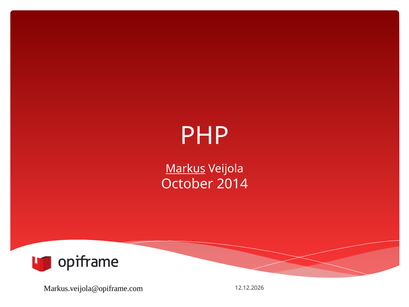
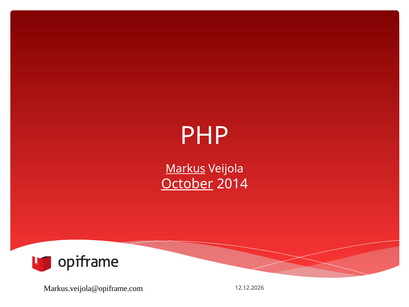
October underline: none -> present (187, 184)
